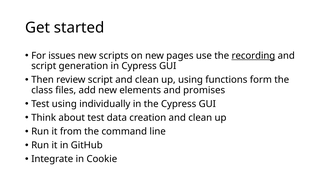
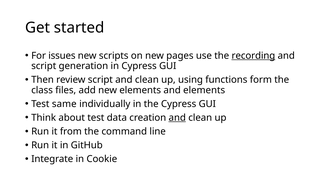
and promises: promises -> elements (204, 90)
Test using: using -> same (64, 104)
and underline: none -> present (177, 118)
